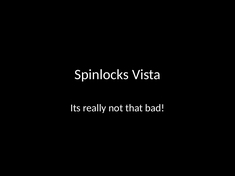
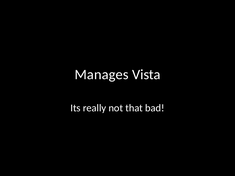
Spinlocks: Spinlocks -> Manages (102, 75)
